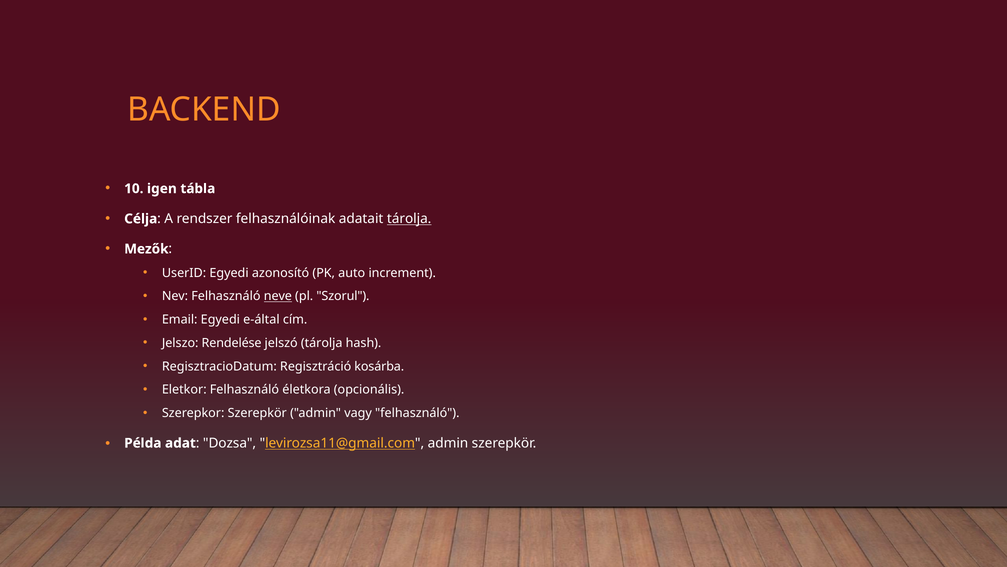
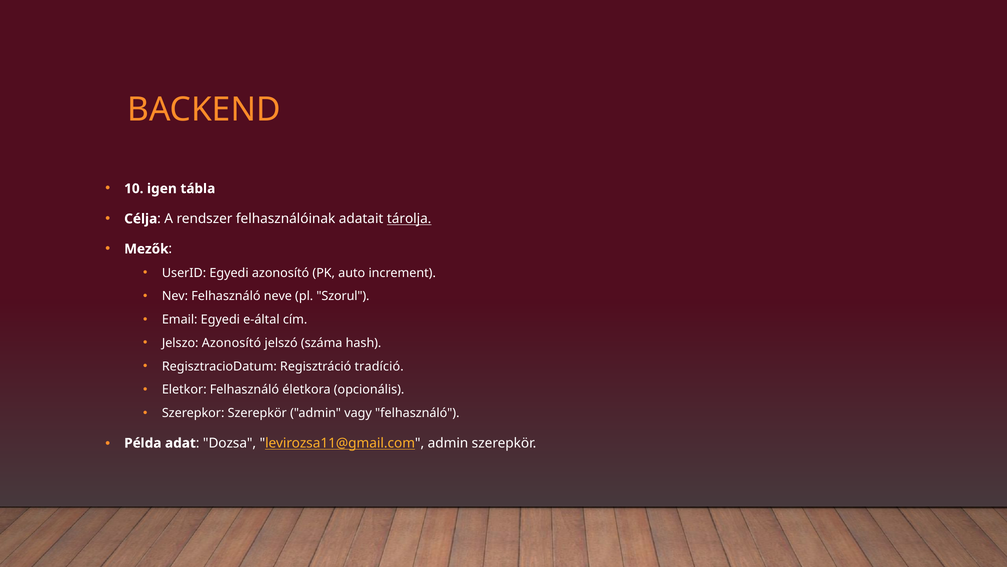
neve underline: present -> none (278, 296)
Jelszo Rendelése: Rendelése -> Azonosító (231, 343)
jelszó tárolja: tárolja -> száma (322, 343)
kosárba: kosárba -> tradíció (379, 366)
